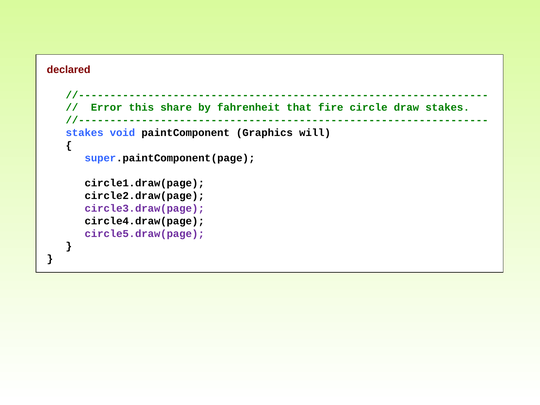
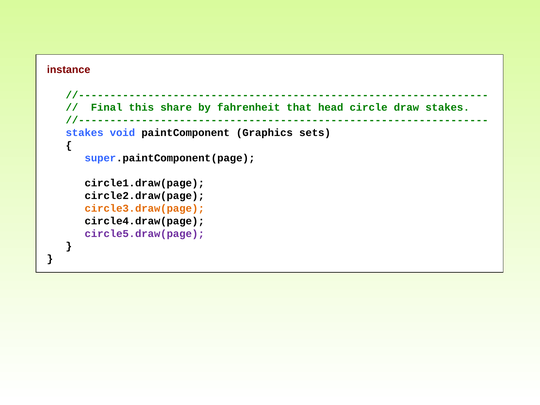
declared: declared -> instance (69, 70)
Error: Error -> Final (107, 107)
fire: fire -> head (331, 107)
will: will -> sets (315, 133)
circle3.draw(page colour: purple -> orange (145, 208)
